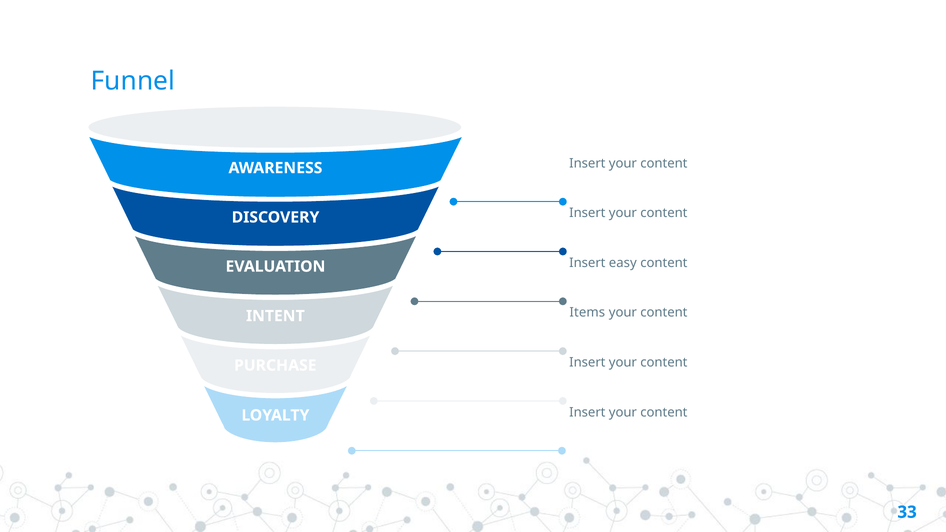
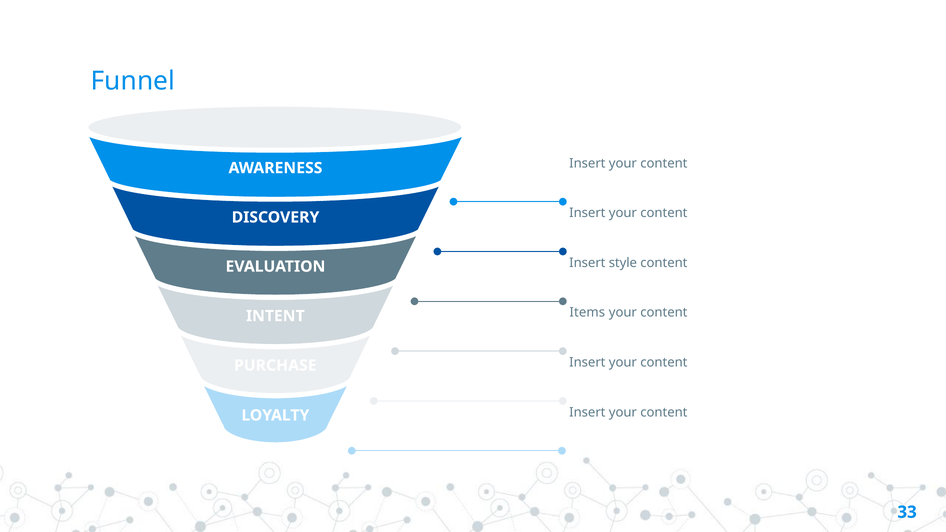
easy: easy -> style (623, 263)
